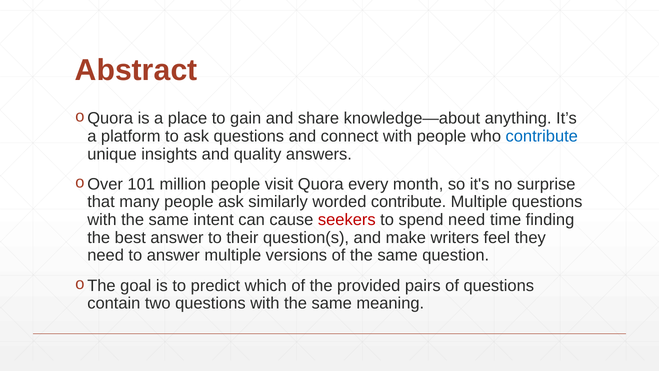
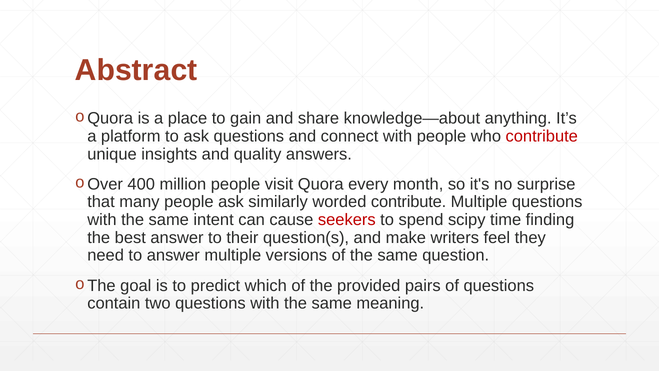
contribute colour: blue -> red (542, 136)
101: 101 -> 400 (141, 184)
spend need: need -> scipy (467, 220)
